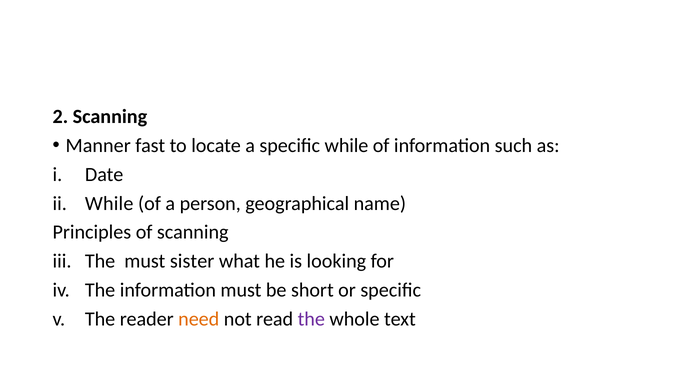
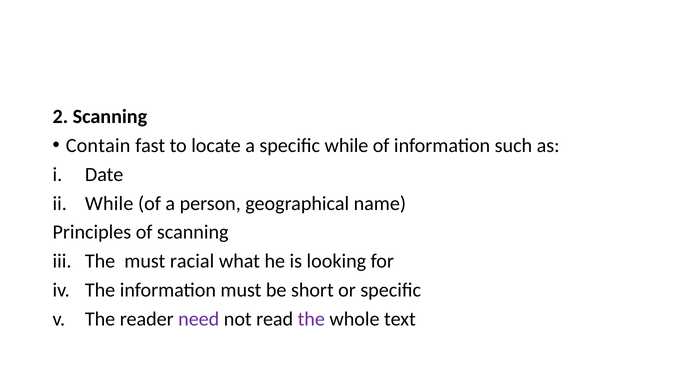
Manner: Manner -> Contain (98, 146)
sister: sister -> racial (192, 261)
need colour: orange -> purple (199, 319)
